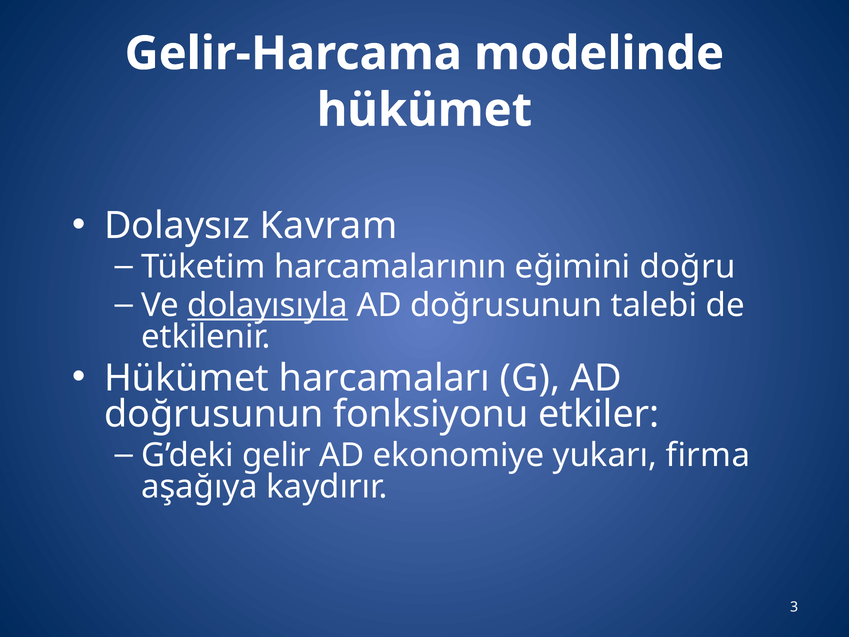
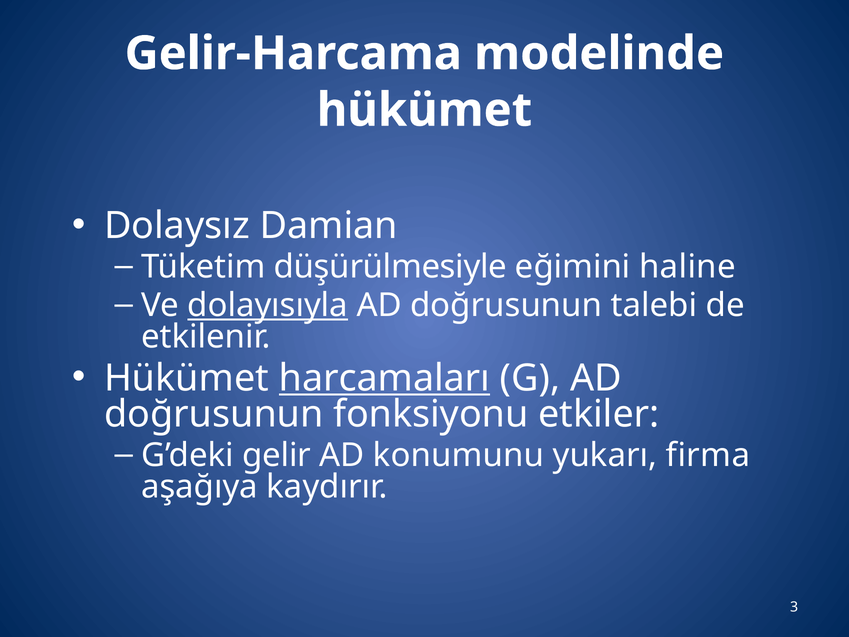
Kavram: Kavram -> Damian (329, 226)
harcamalarının: harcamalarının -> düşürülmesiyle (390, 267)
doğru: doğru -> haline (688, 267)
harcamaları underline: none -> present (384, 378)
ekonomiye: ekonomiye -> konumunu (459, 455)
